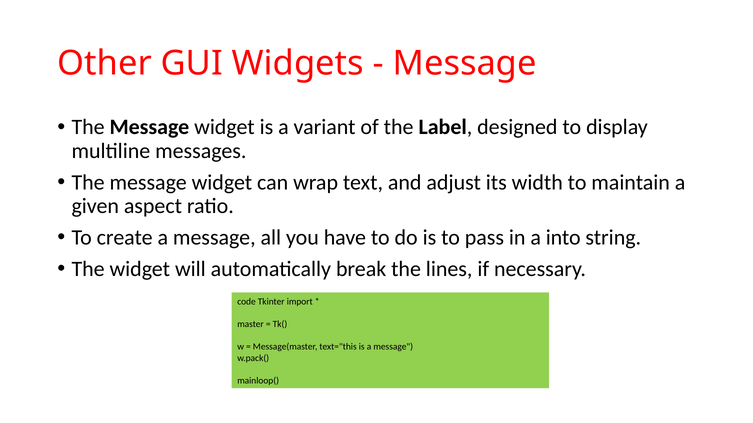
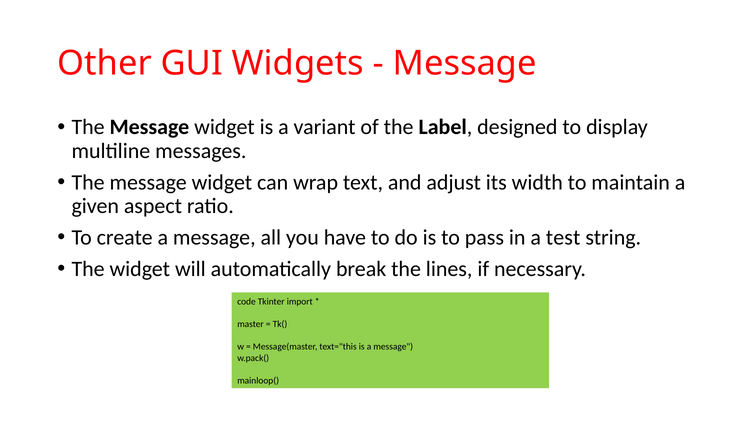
into: into -> test (563, 238)
